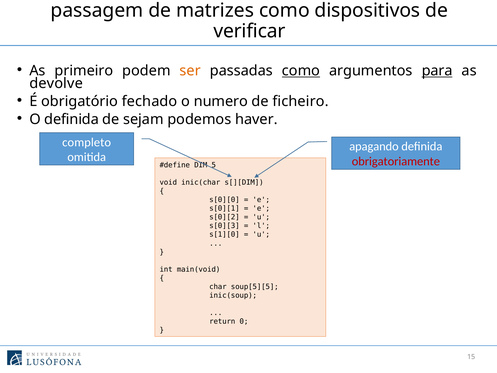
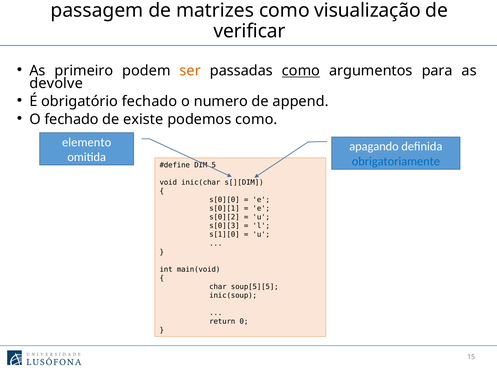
dispositivos: dispositivos -> visualização (367, 10)
para underline: present -> none (437, 71)
ficheiro: ficheiro -> append (301, 101)
O definida: definida -> fechado (72, 119)
sejam: sejam -> existe (143, 119)
podemos haver: haver -> como (256, 119)
completo: completo -> elemento (87, 142)
obrigatoriamente colour: red -> blue (396, 161)
